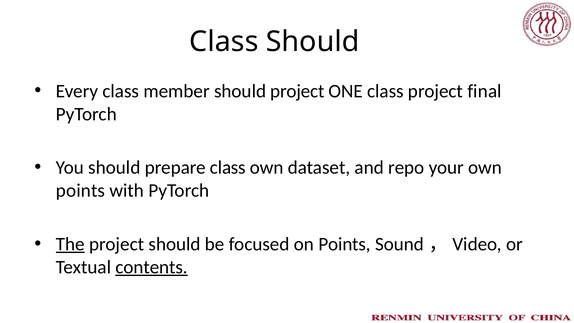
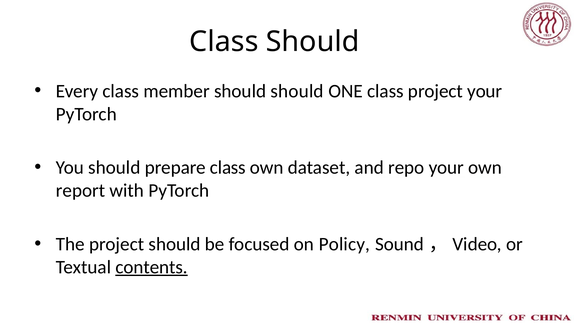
should project: project -> should (297, 91)
project final: final -> your (485, 91)
points: points -> report (81, 191)
The underline: present -> none (70, 244)
on Points: Points -> Policy (344, 244)
